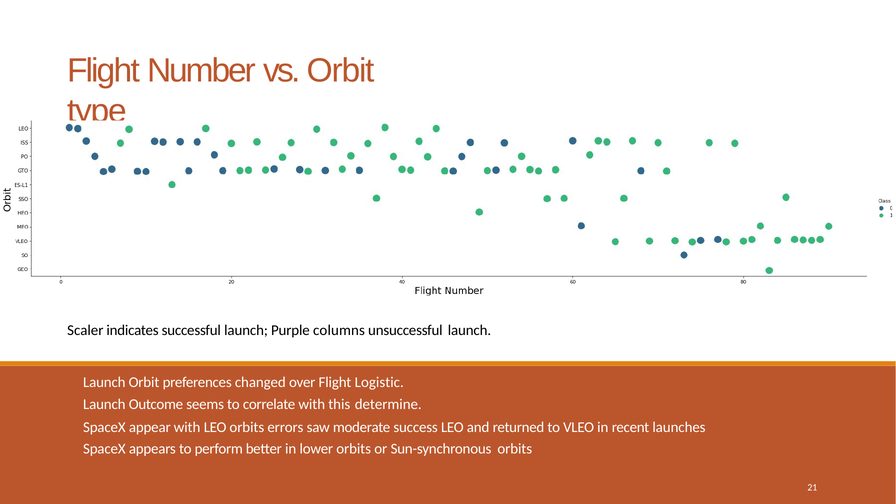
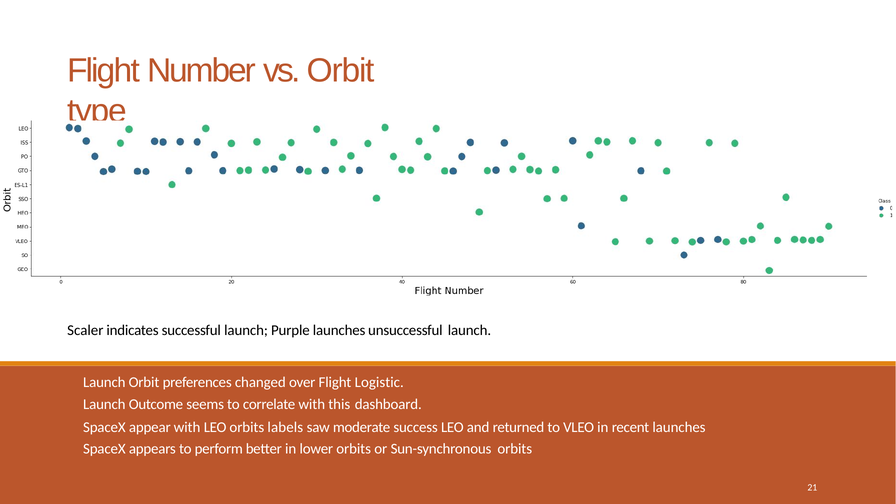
Purple columns: columns -> launches (339, 330)
determine: determine -> dashboard (388, 404)
errors: errors -> labels (285, 427)
